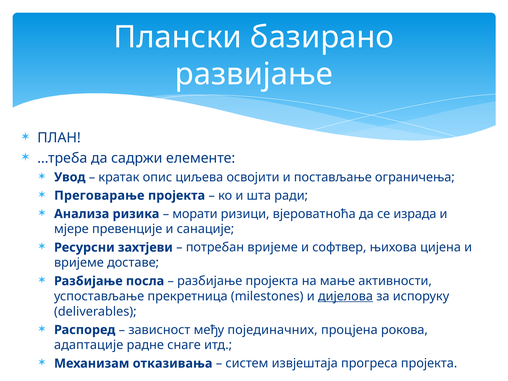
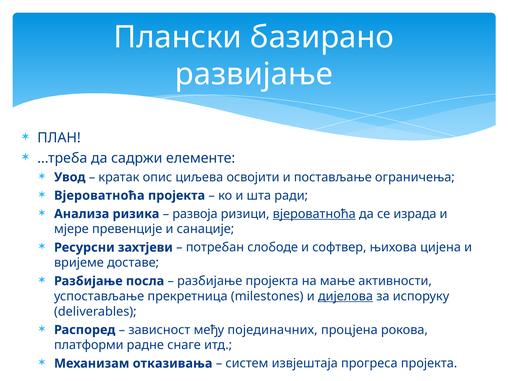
Преговарање: Преговарање -> Вјероватноћа (99, 196)
морати: морати -> развоја (195, 214)
вјероватноћа underline: none -> present (314, 214)
потребан вријеме: вријеме -> слободе (273, 247)
адаптације: адаптације -> платформи (89, 345)
